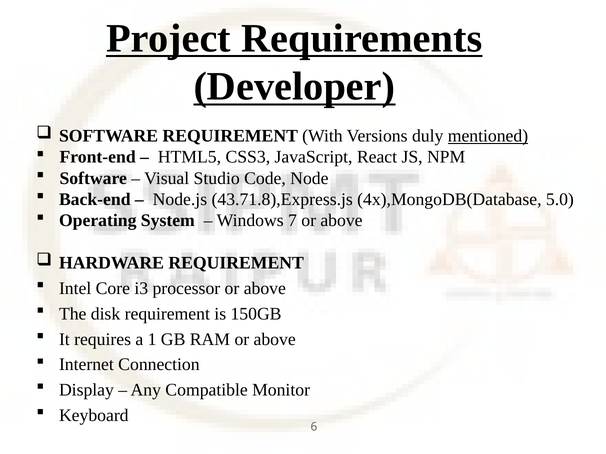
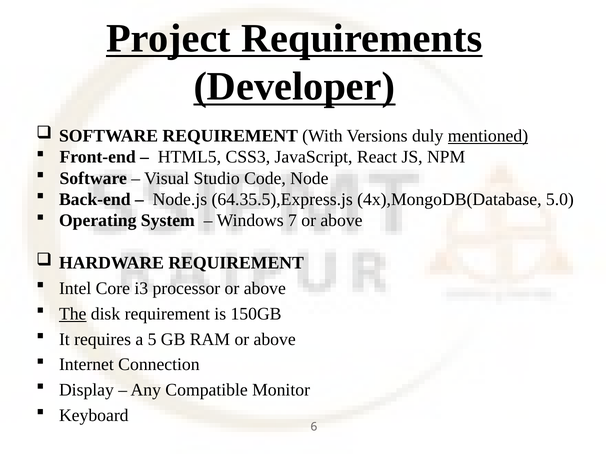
43.71.8),Express.js: 43.71.8),Express.js -> 64.35.5),Express.js (282, 200)
The underline: none -> present (73, 314)
1: 1 -> 5 (152, 340)
